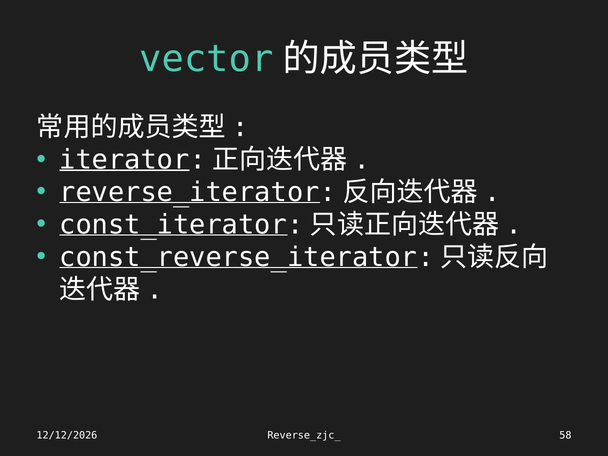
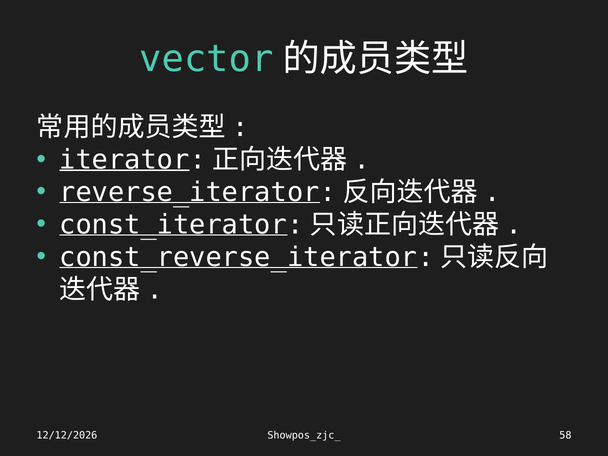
Reverse_zjc_: Reverse_zjc_ -> Showpos_zjc_ (304, 435)
